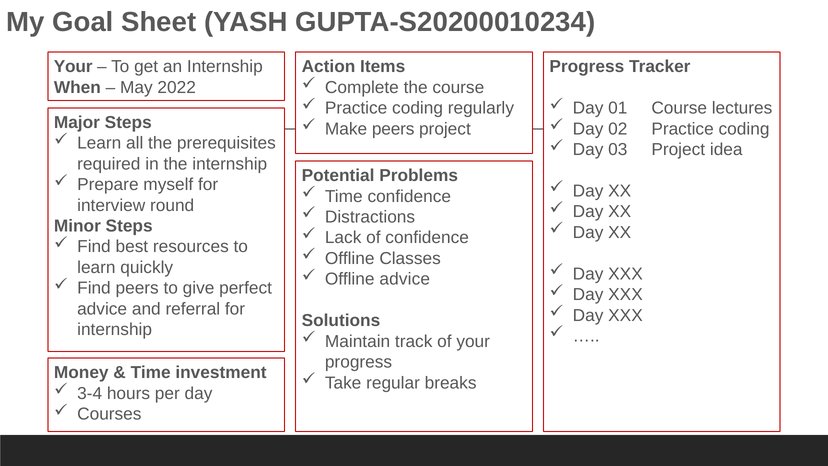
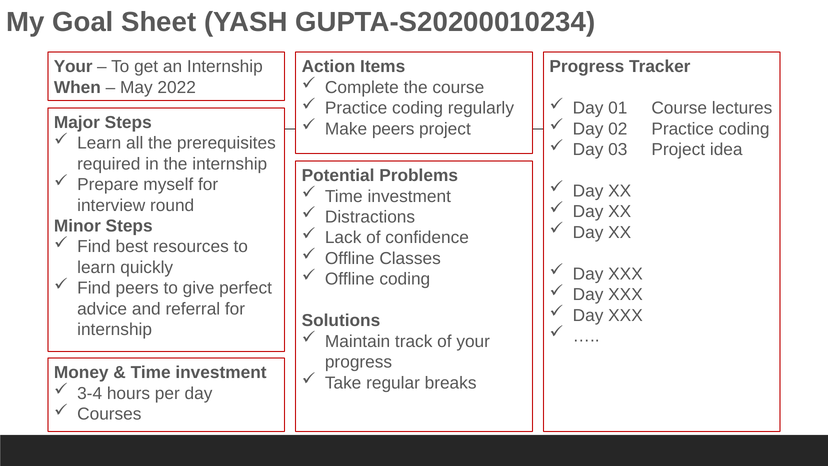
confidence: confidence -> investment (409, 196)
Offline advice: advice -> coding (405, 279)
